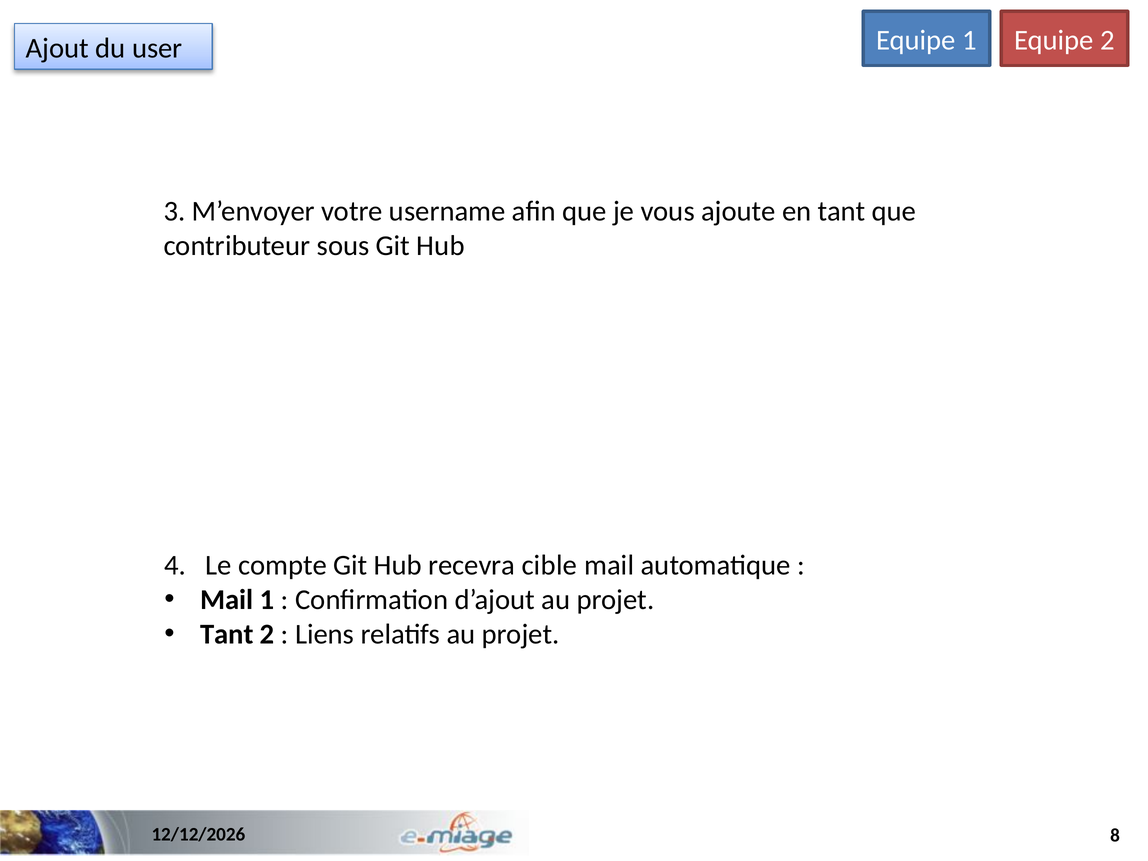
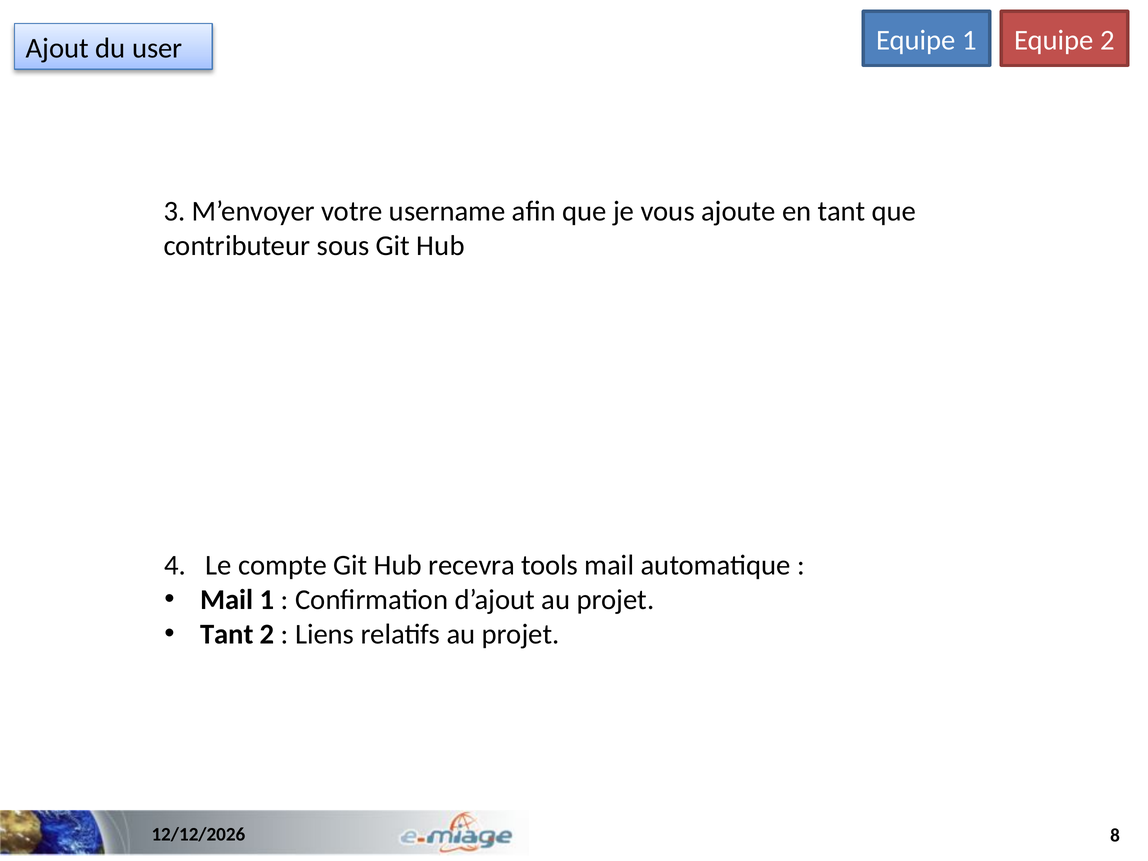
cible: cible -> tools (550, 565)
